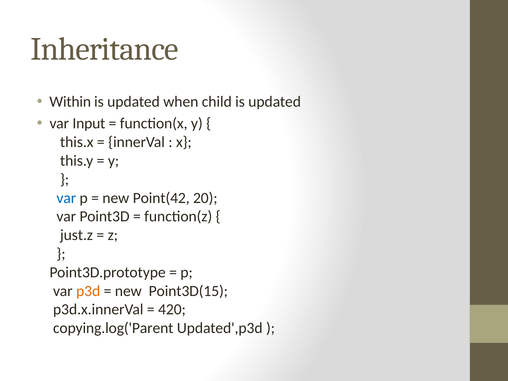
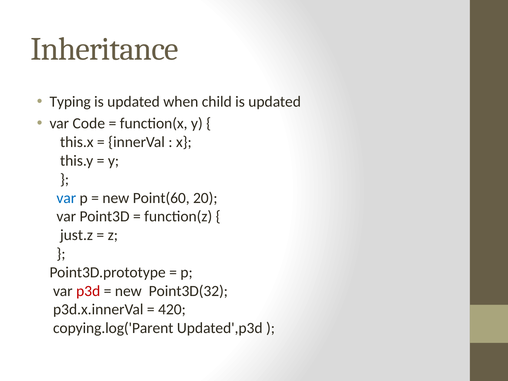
Within: Within -> Typing (70, 102)
Input: Input -> Code (89, 124)
Point(42: Point(42 -> Point(60 (161, 198)
p3d colour: orange -> red (88, 291)
Point3D(15: Point3D(15 -> Point3D(32 (188, 291)
